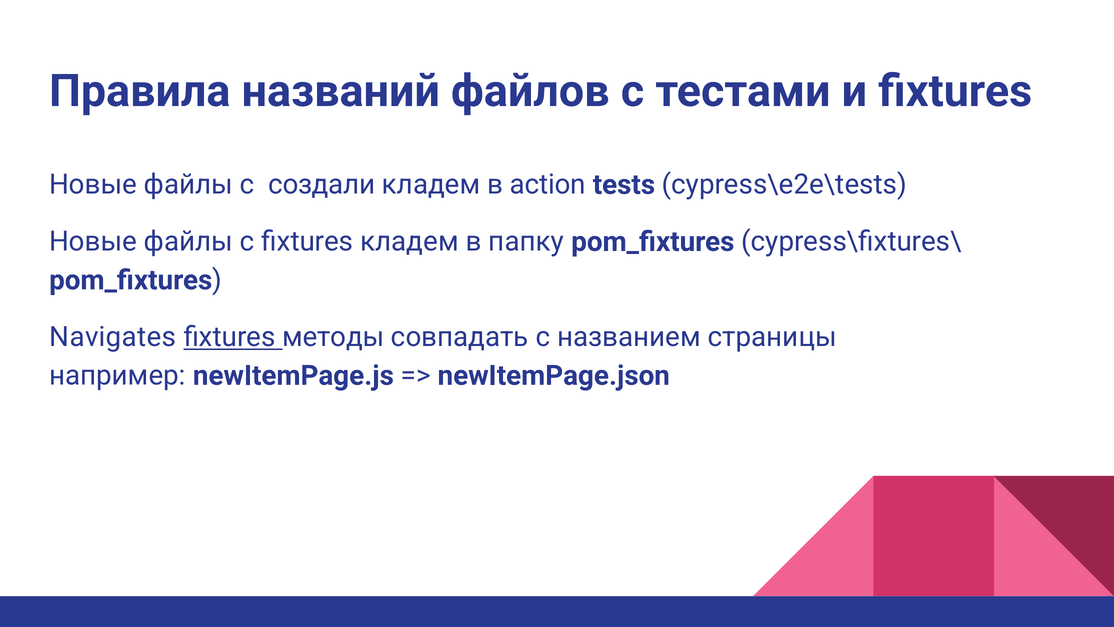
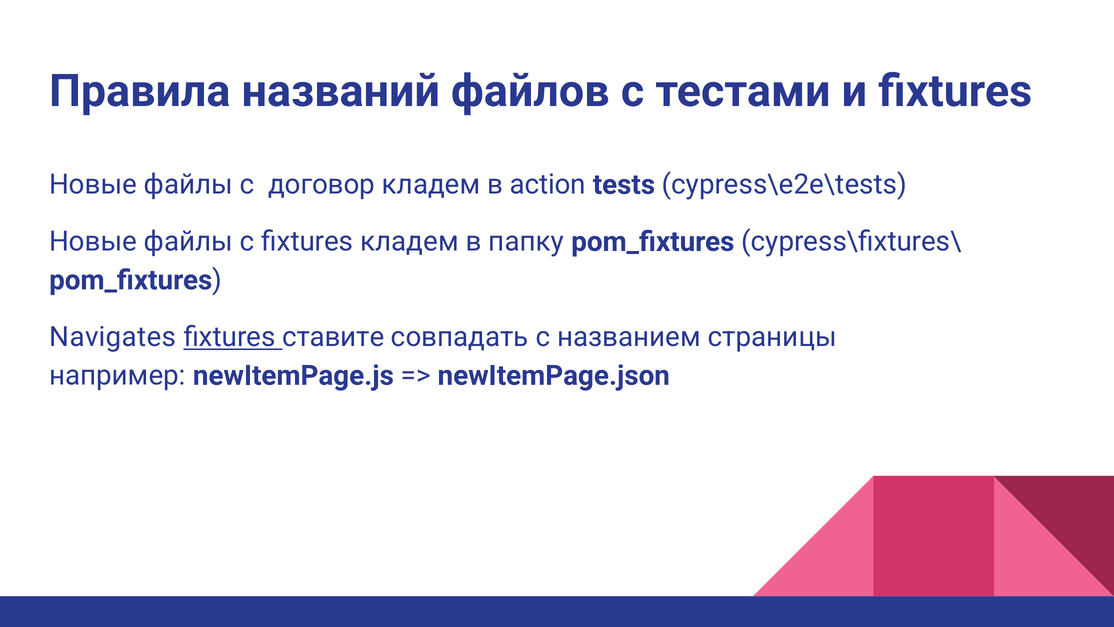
создали: создали -> договор (322, 185)
методы: методы -> ставите (333, 337)
